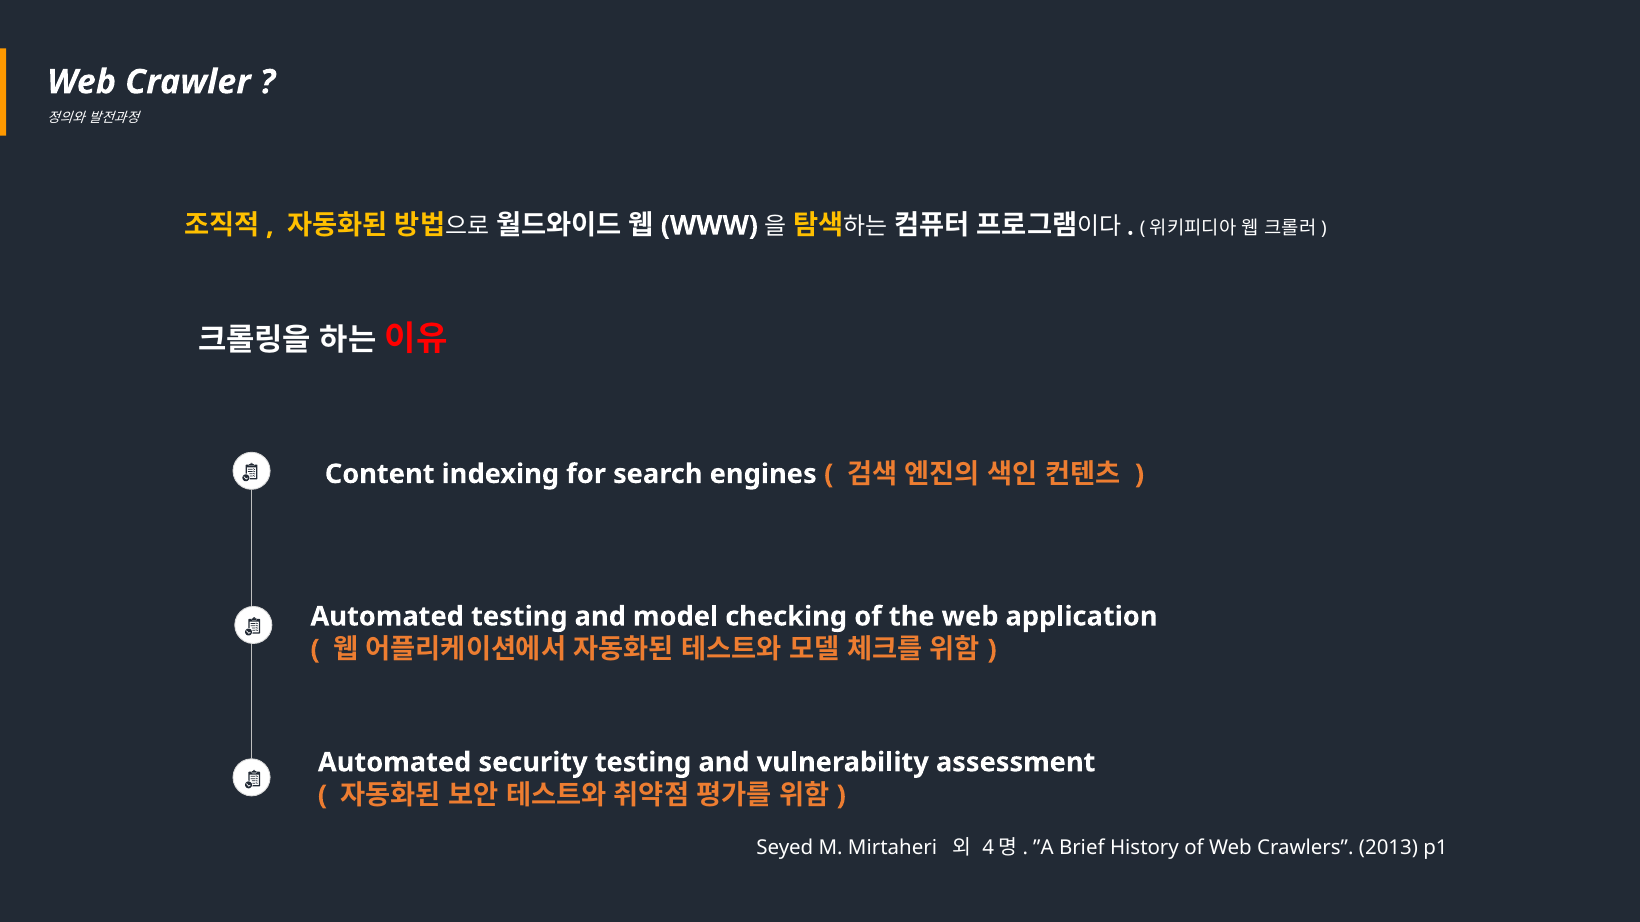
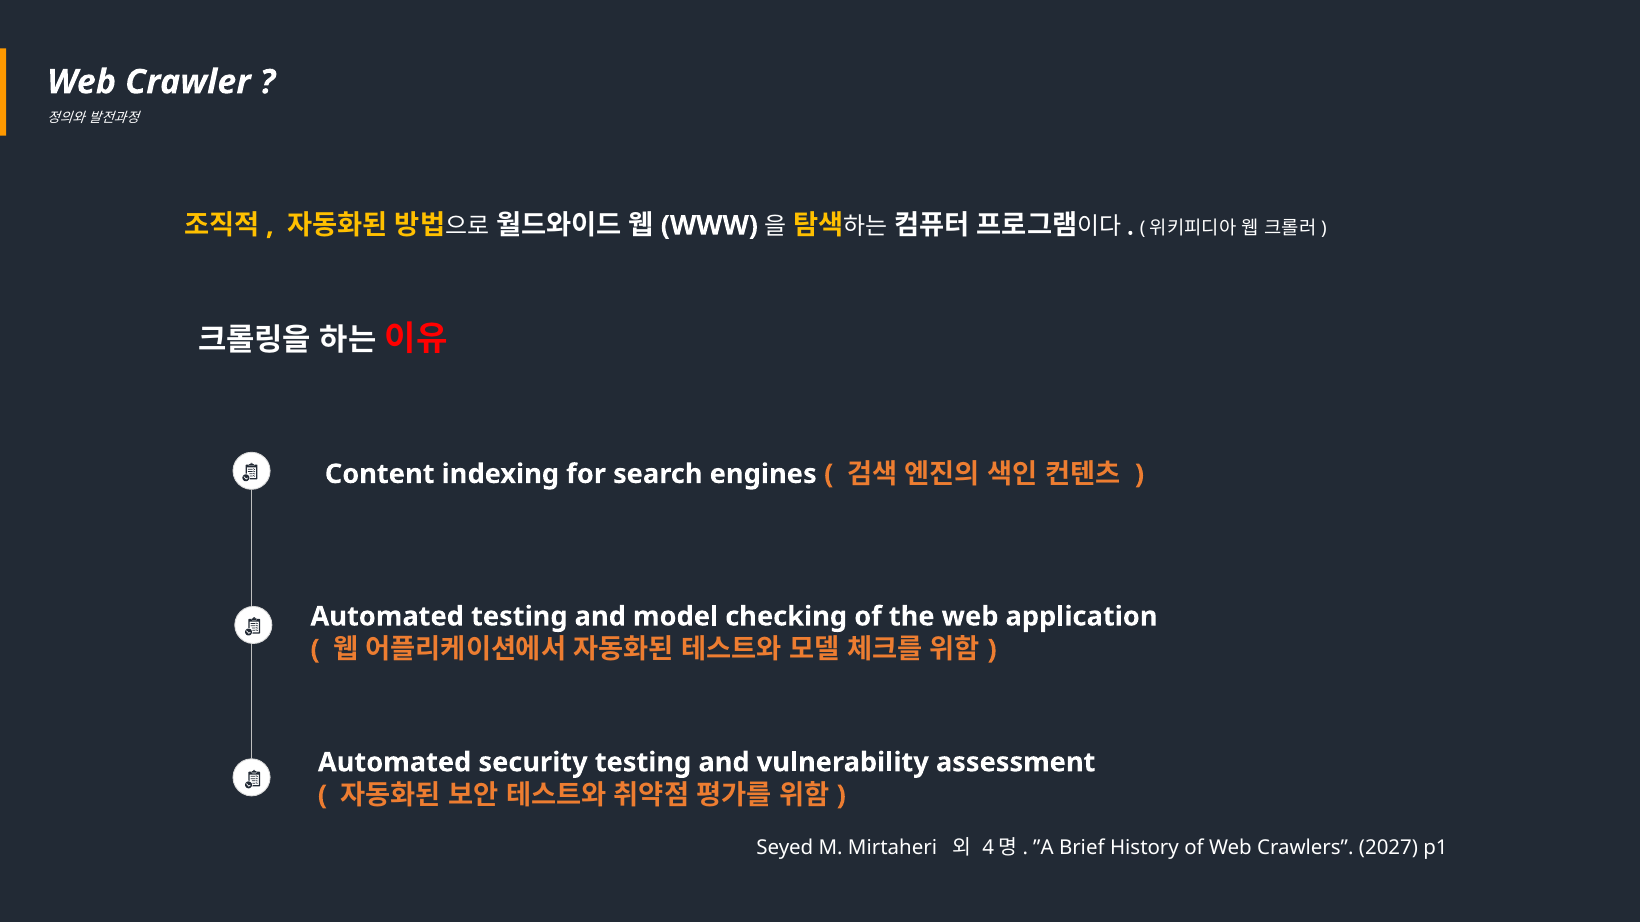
2013: 2013 -> 2027 (1388, 848)
